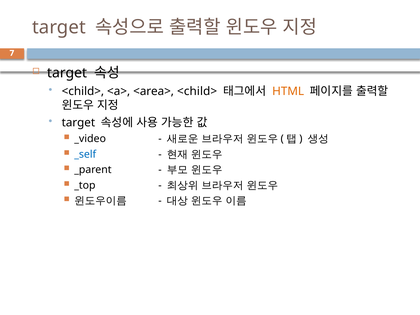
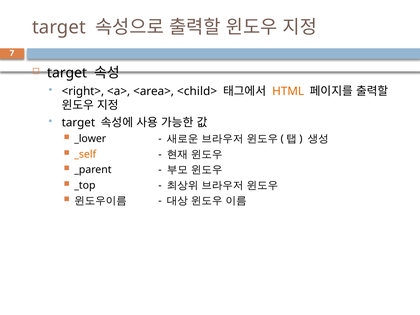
<child>: <child> -> <right> (83, 91)
_video: _video -> _lower (90, 139)
_self colour: blue -> orange (85, 154)
